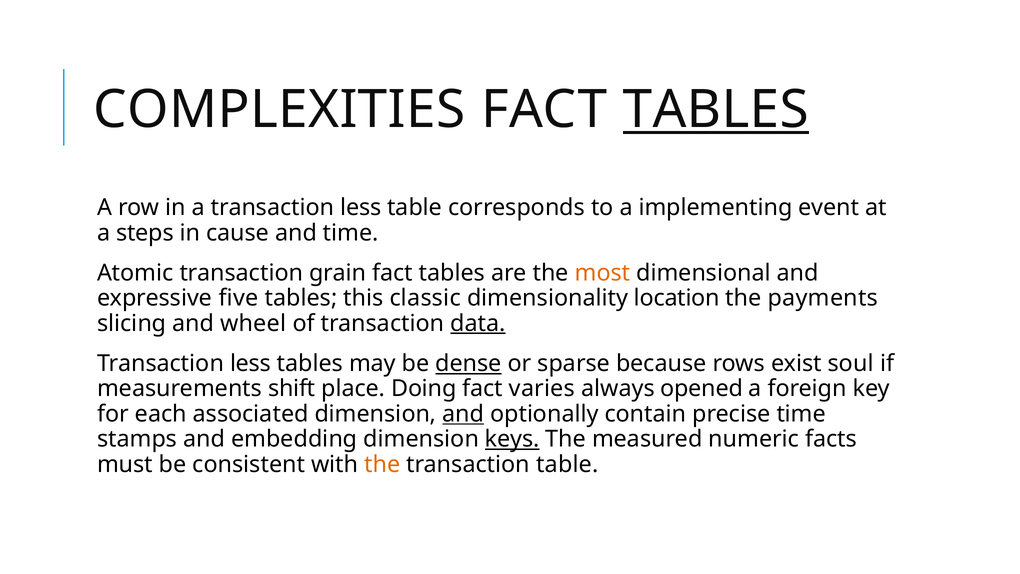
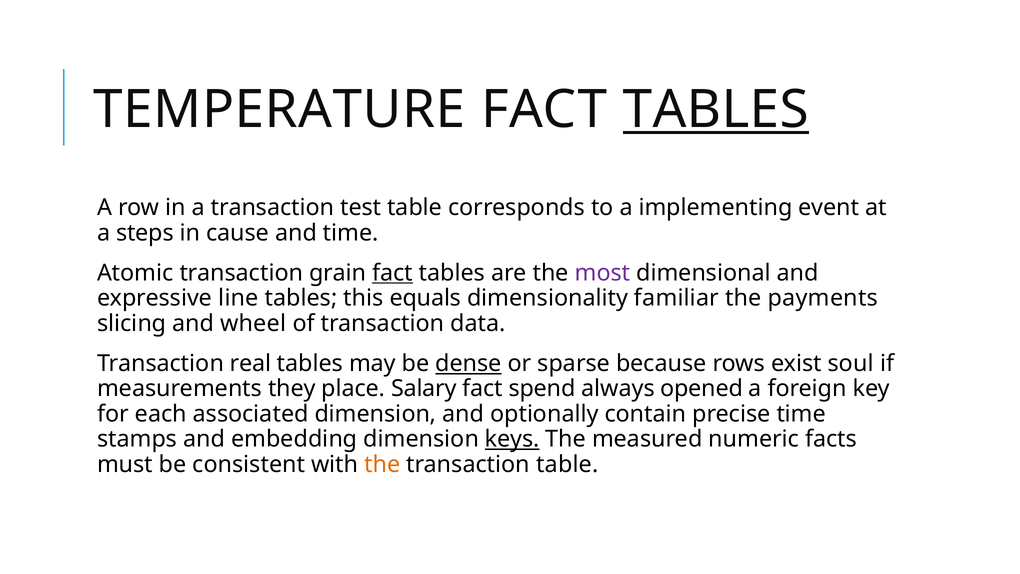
COMPLEXITIES: COMPLEXITIES -> TEMPERATURE (279, 109)
a transaction less: less -> test (361, 208)
fact underline: none -> present (393, 273)
most colour: orange -> purple (602, 273)
five: five -> line (238, 298)
classic: classic -> equals (425, 298)
location: location -> familiar (677, 298)
data underline: present -> none (478, 323)
less: less -> real (250, 363)
shift: shift -> they (292, 389)
Doing: Doing -> Salary (424, 389)
varies: varies -> spend (542, 389)
and underline: present -> none (463, 414)
